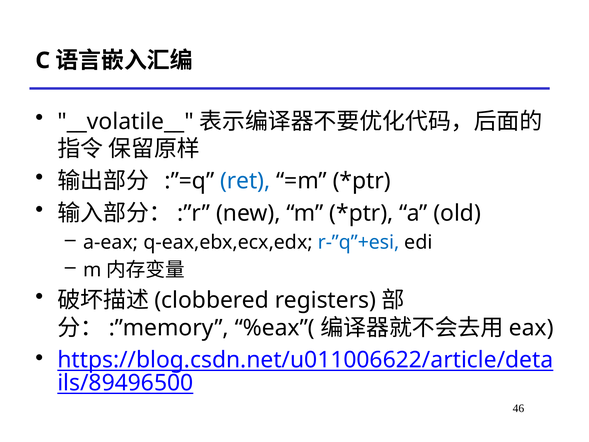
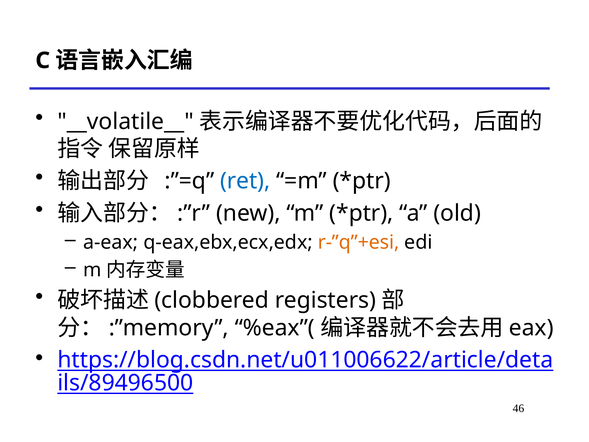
r-”q”+esi colour: blue -> orange (359, 242)
